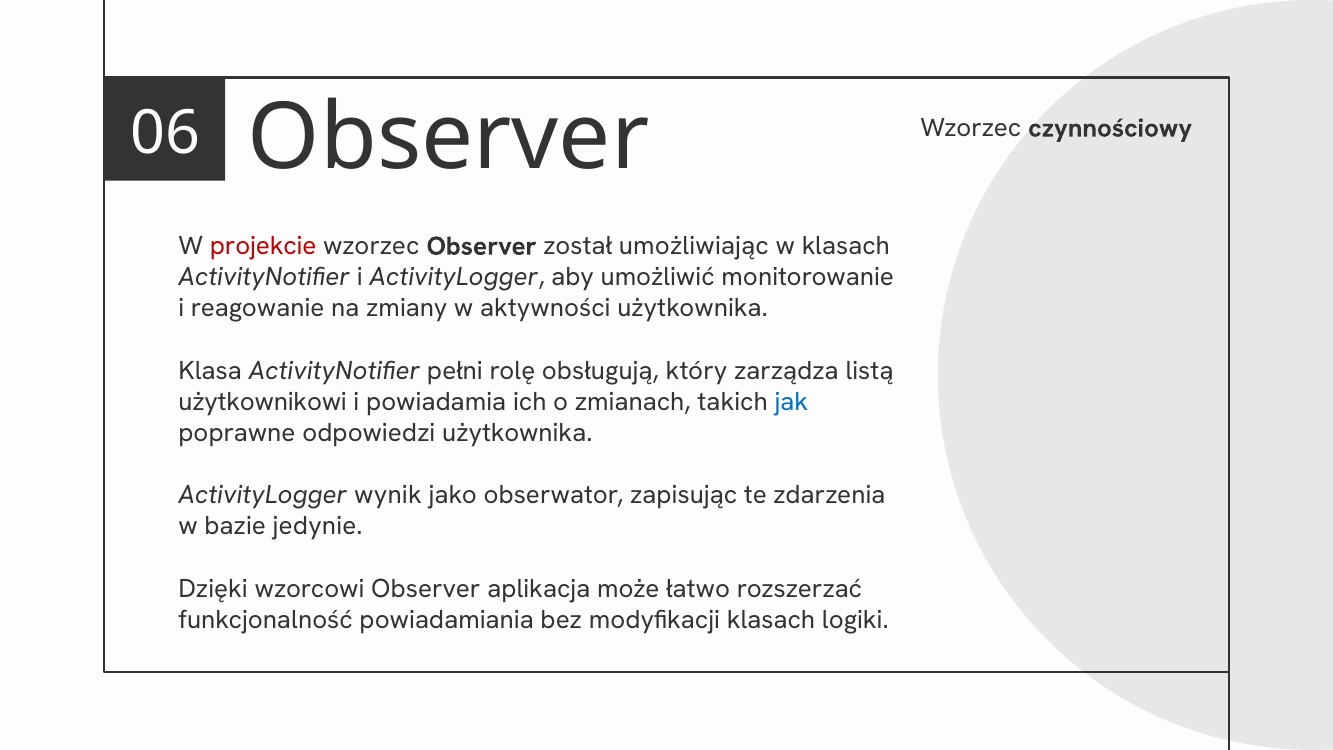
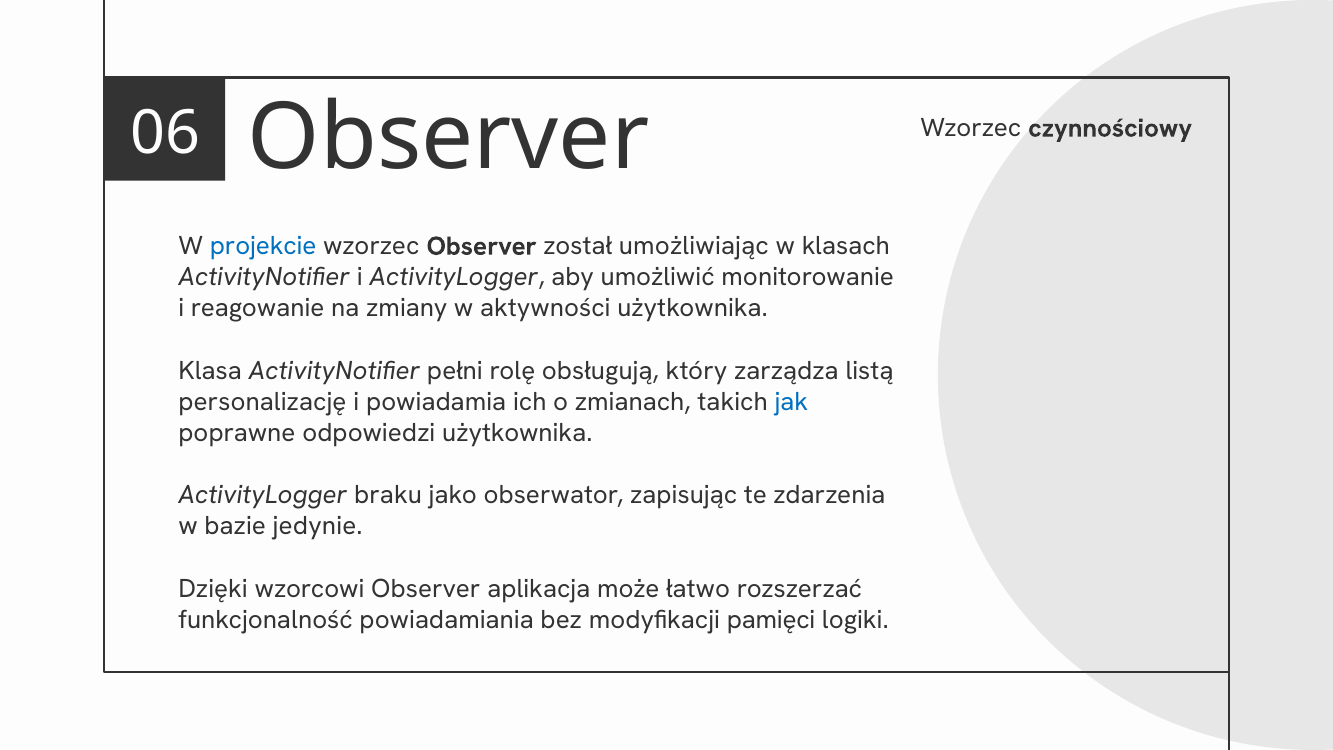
projekcie colour: red -> blue (263, 246)
użytkownikowi: użytkownikowi -> personalizację (262, 402)
wynik: wynik -> braku (388, 495)
modyfikacji klasach: klasach -> pamięci (771, 620)
